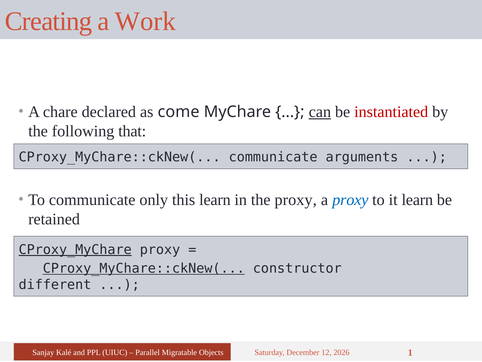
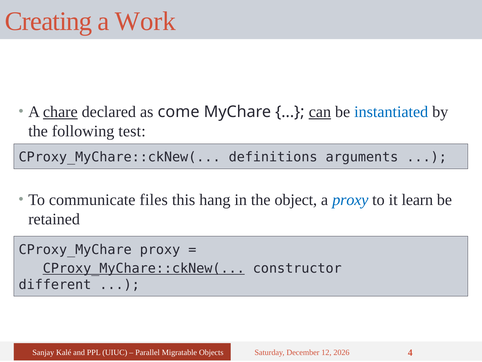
chare underline: none -> present (60, 112)
instantiated colour: red -> blue (391, 112)
that: that -> test (132, 131)
CProxy_MyChare::ckNew( communicate: communicate -> definitions (273, 157)
only: only -> files (154, 200)
this learn: learn -> hang (215, 200)
the proxy: proxy -> object (296, 200)
CProxy_MyChare underline: present -> none (75, 249)
1: 1 -> 4 (410, 352)
